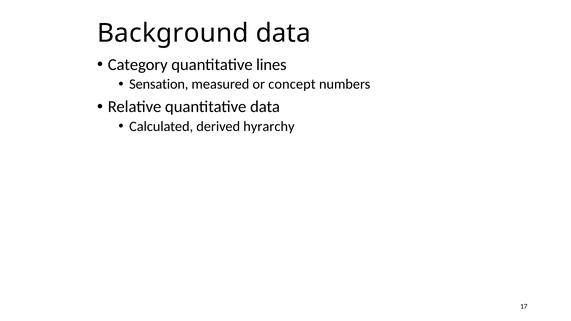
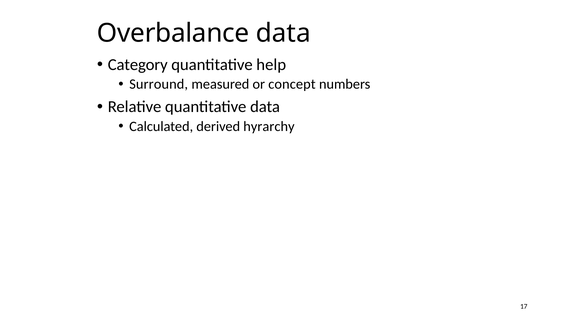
Background: Background -> Overbalance (173, 33)
lines: lines -> help (271, 65)
Sensation: Sensation -> Surround (159, 84)
